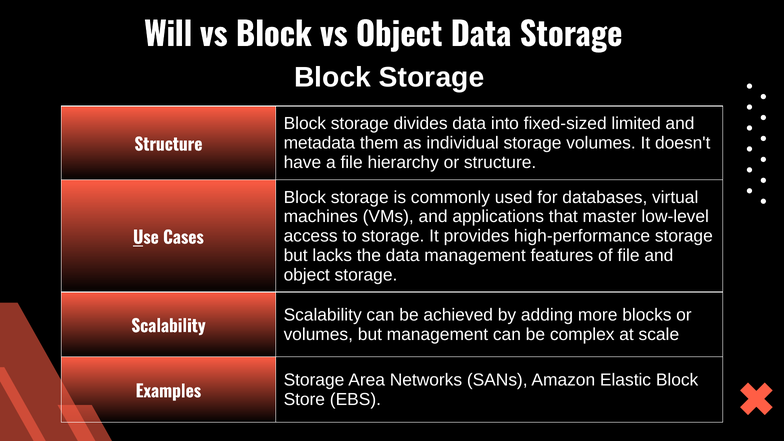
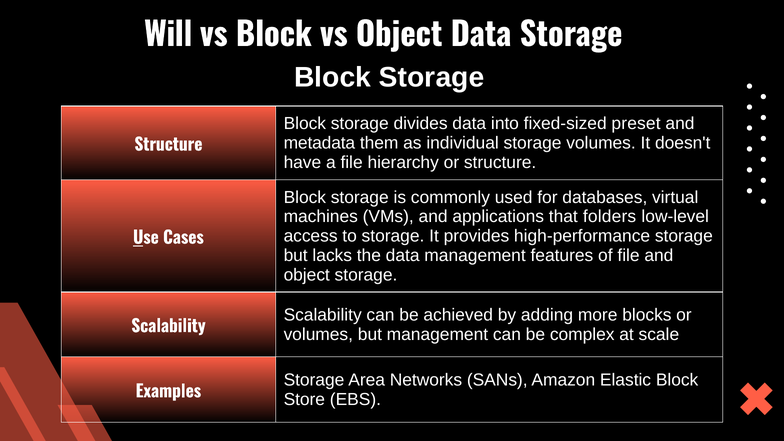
limited: limited -> preset (636, 124)
master: master -> folders (610, 217)
